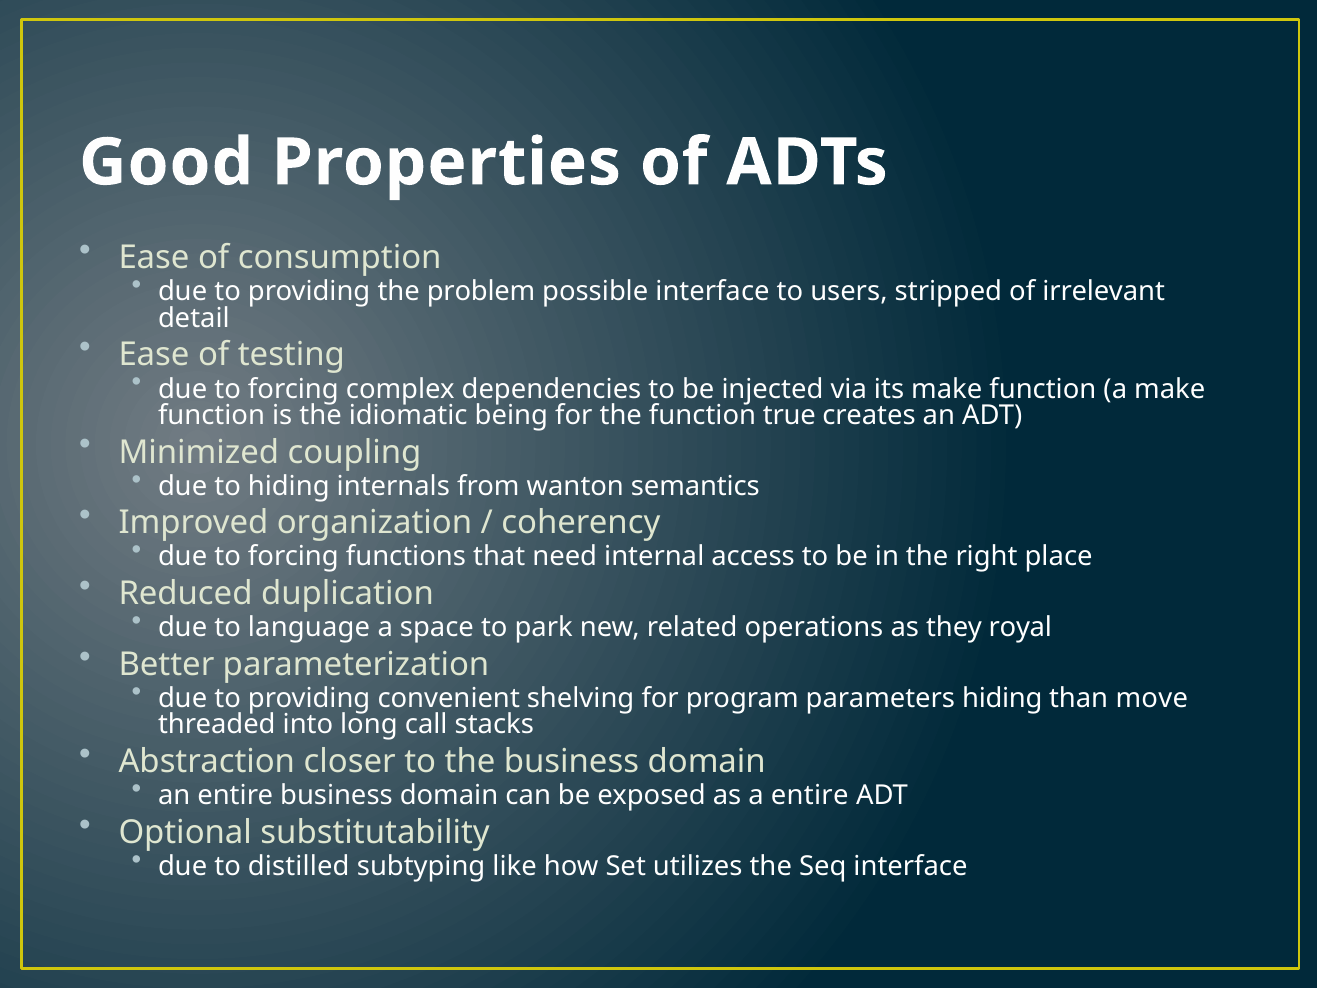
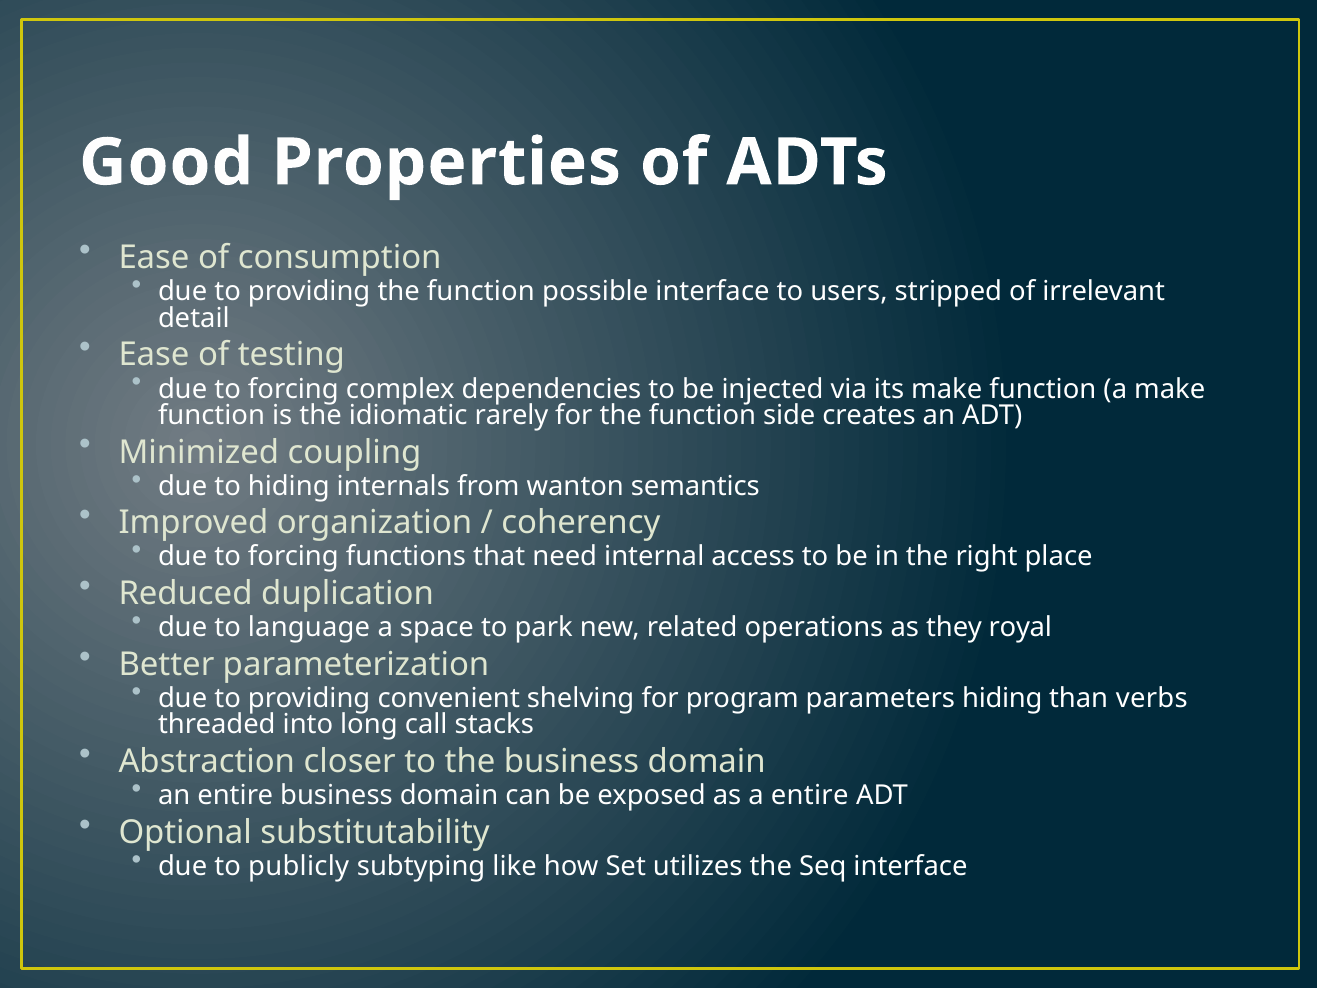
providing the problem: problem -> function (481, 292)
being: being -> rarely (511, 415)
true: true -> side (789, 415)
move: move -> verbs (1152, 698)
distilled: distilled -> publicly (299, 866)
